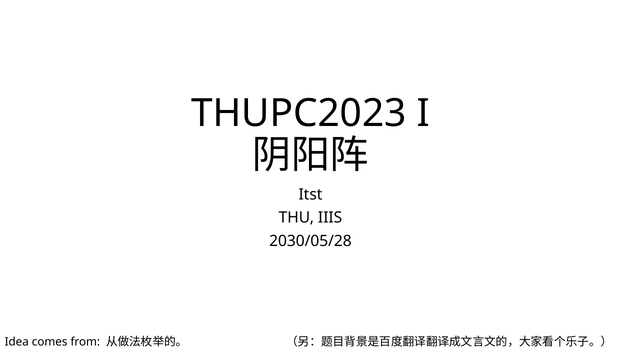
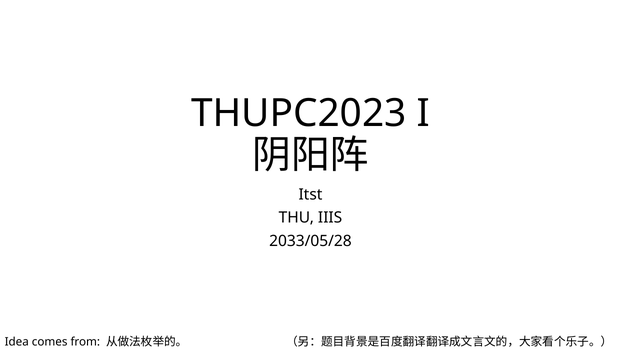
2030/05/28: 2030/05/28 -> 2033/05/28 (310, 241)
